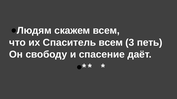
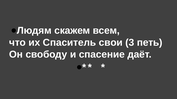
Спаситель всем: всем -> свои (111, 43)
